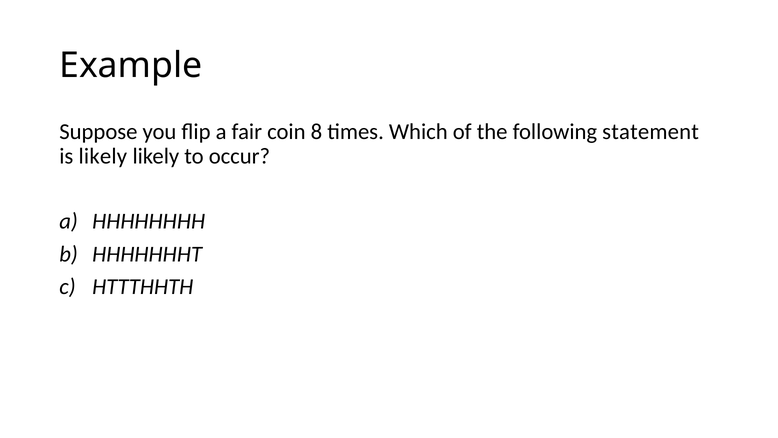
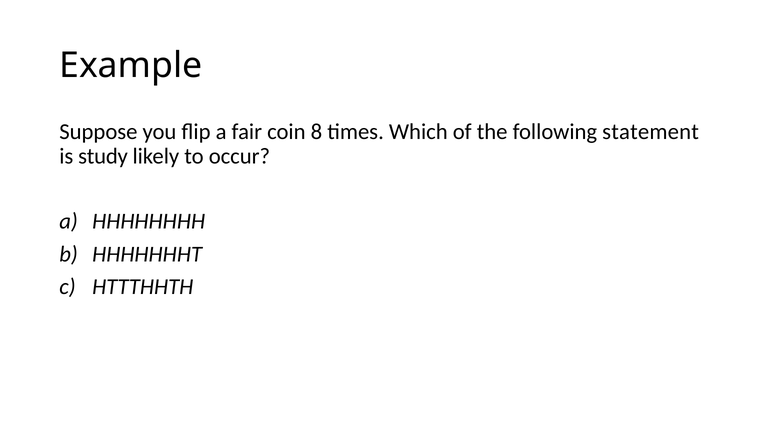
is likely: likely -> study (103, 156)
